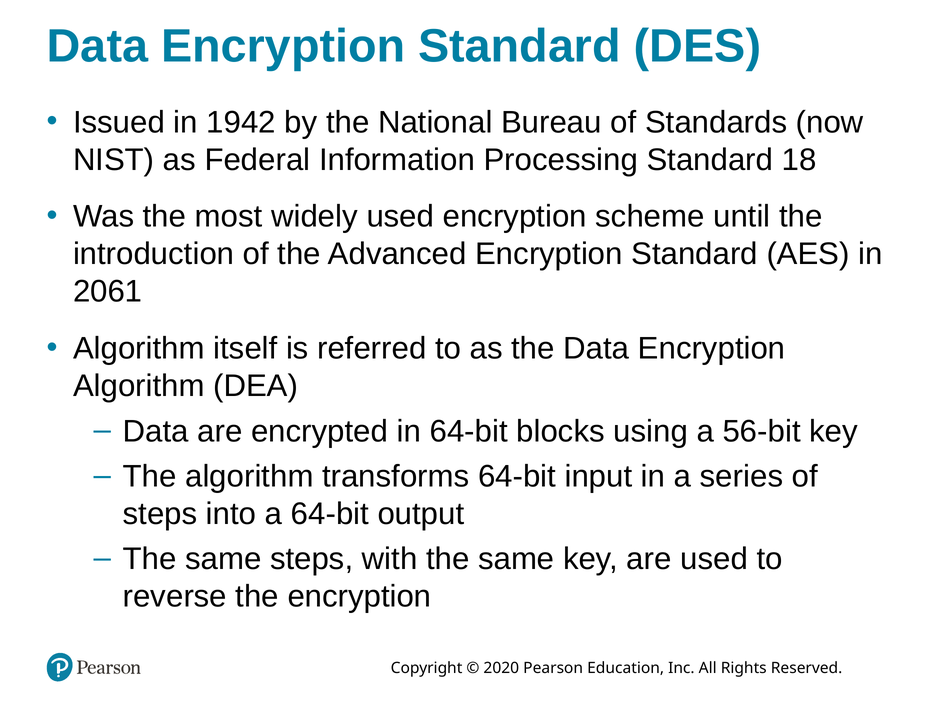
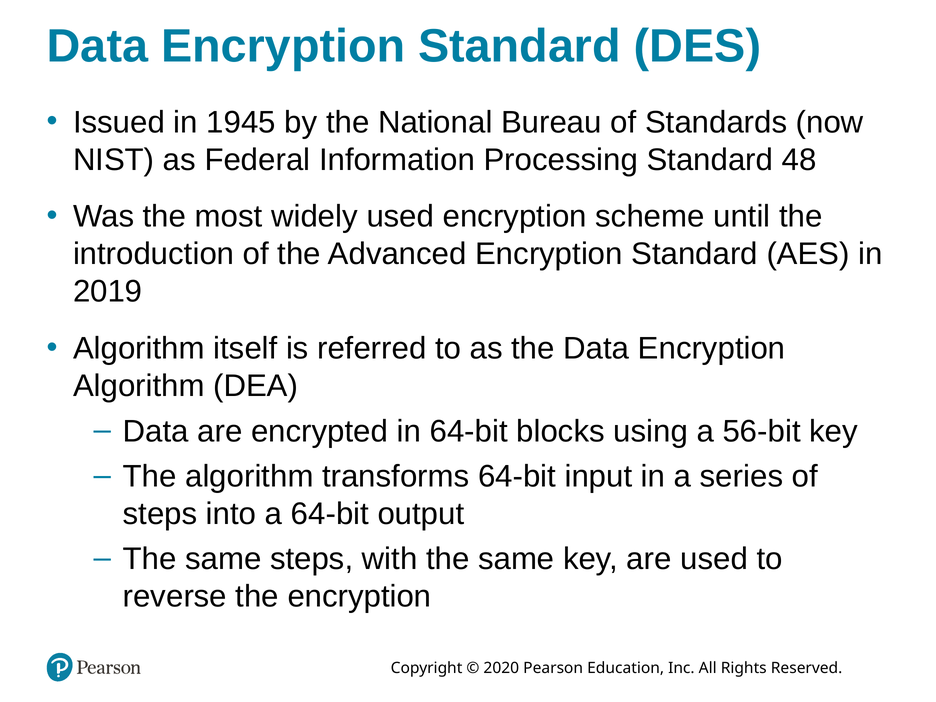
1942: 1942 -> 1945 (241, 122)
18: 18 -> 48 (799, 160)
2061: 2061 -> 2019 (108, 292)
